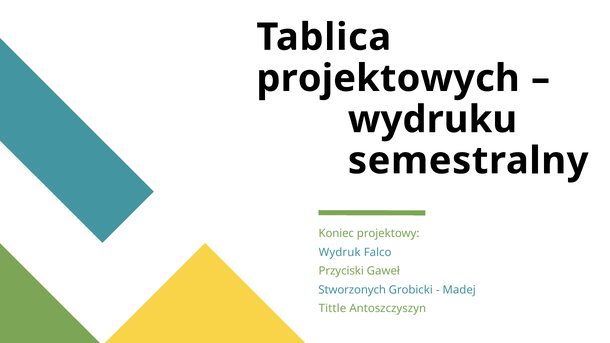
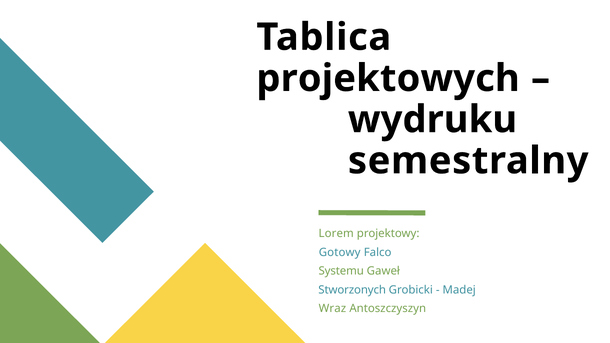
Koniec: Koniec -> Lorem (336, 234)
Wydruk: Wydruk -> Gotowy (340, 252)
Przyciski: Przyciski -> Systemu (341, 271)
Tittle: Tittle -> Wraz (332, 309)
